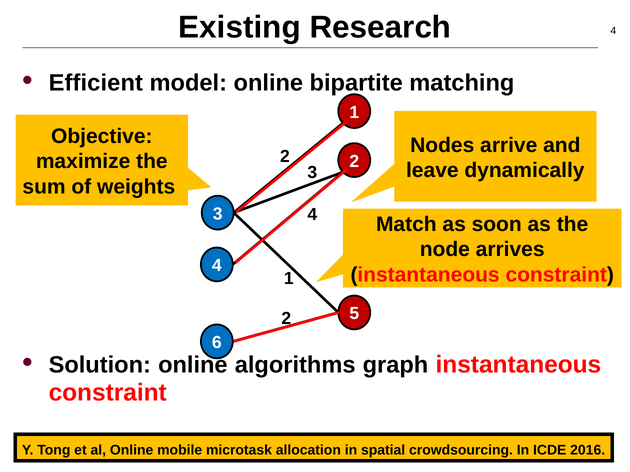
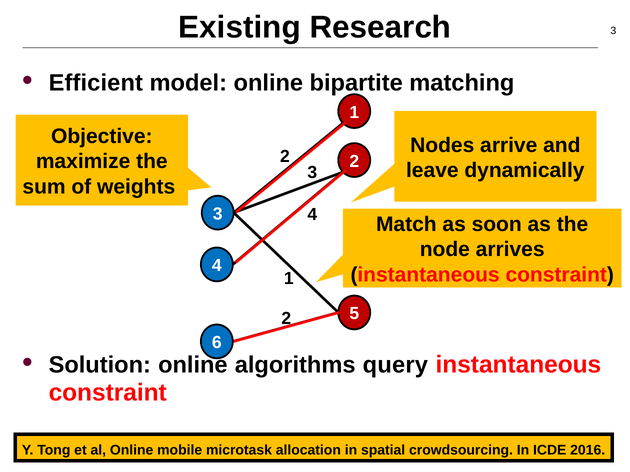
Research 4: 4 -> 3 (613, 31)
graph: graph -> query (395, 365)
